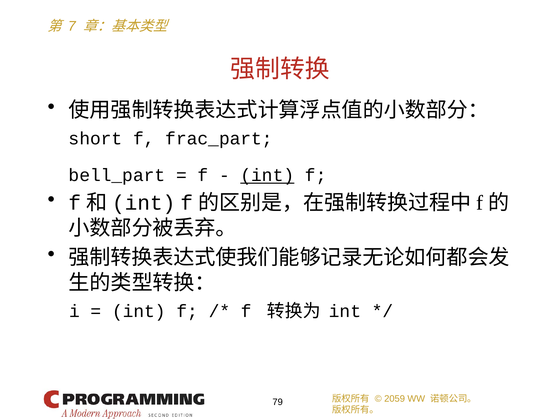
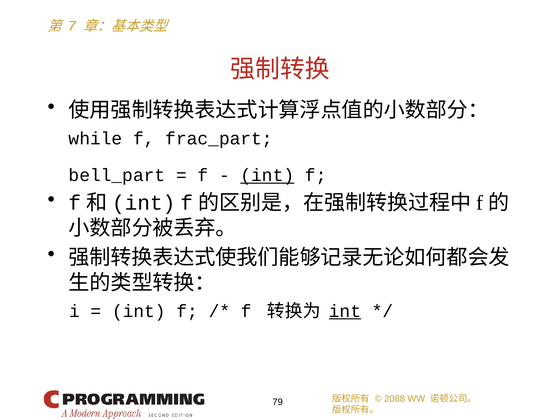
short: short -> while (95, 139)
int underline: none -> present (345, 311)
2059: 2059 -> 2088 (395, 399)
